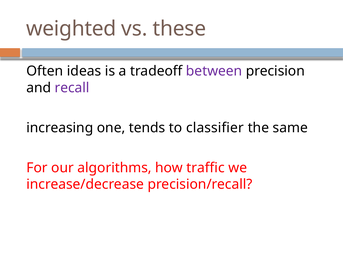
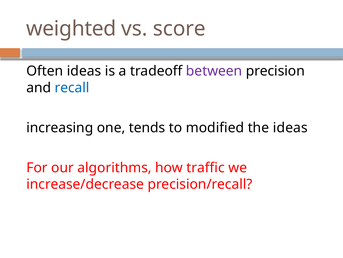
these: these -> score (179, 29)
recall colour: purple -> blue (72, 88)
classifier: classifier -> modified (215, 127)
the same: same -> ideas (290, 127)
